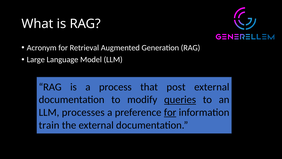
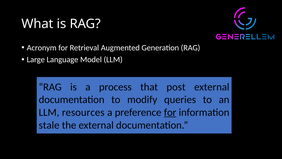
queries underline: present -> none (180, 99)
processes: processes -> resources (83, 112)
train: train -> stale (49, 125)
